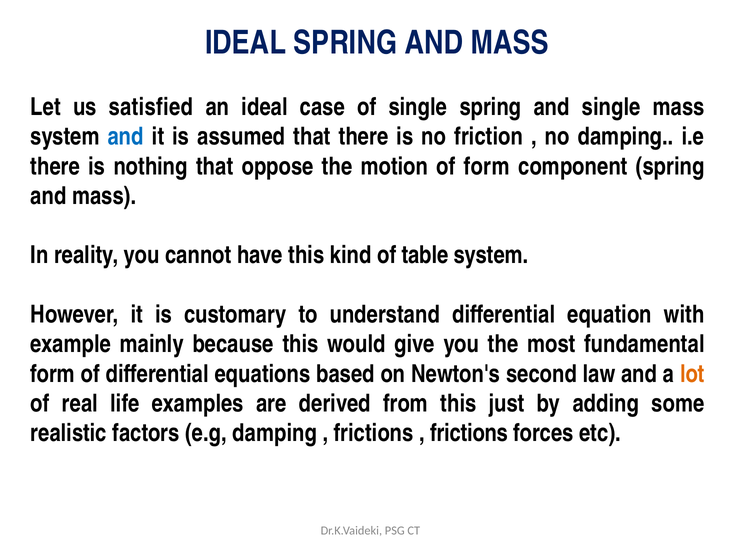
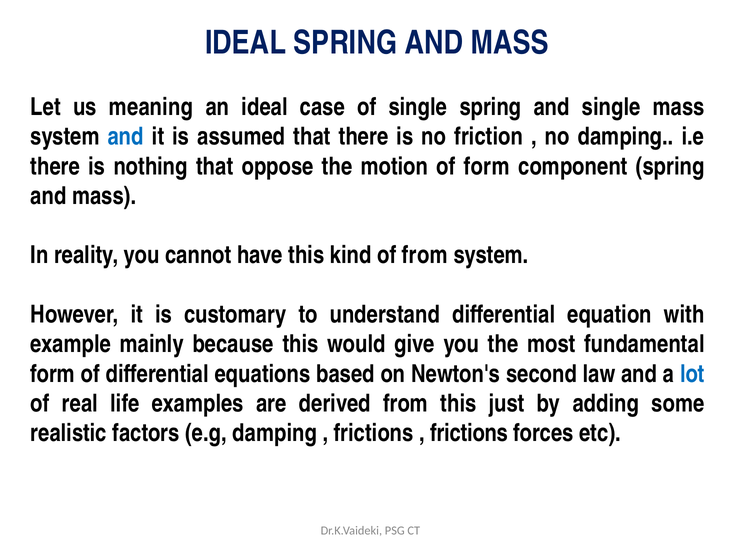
satisfied: satisfied -> meaning (151, 107)
of table: table -> from (425, 255)
lot colour: orange -> blue (692, 374)
